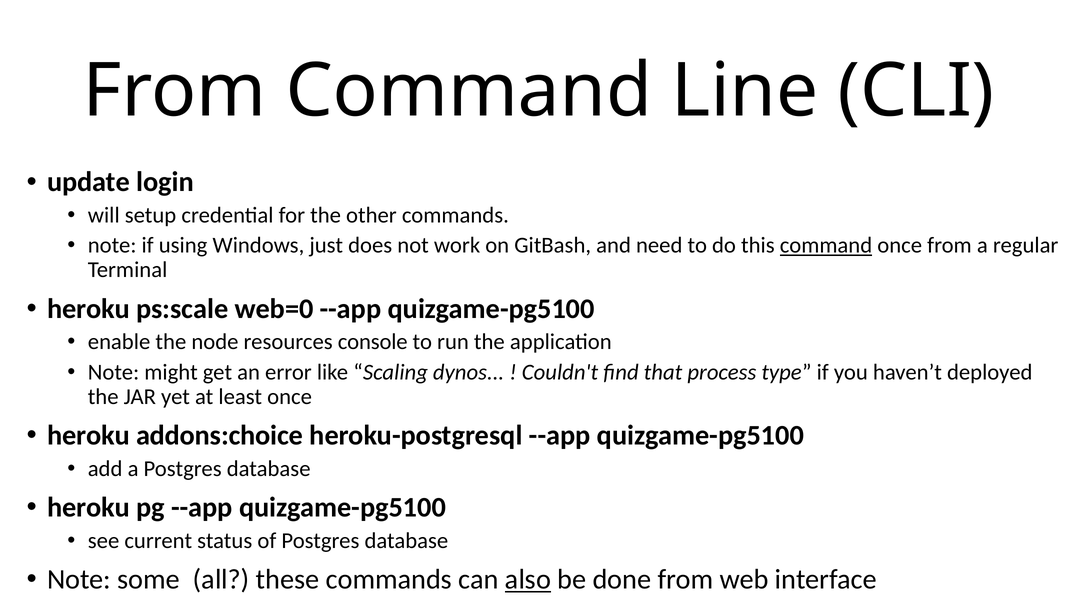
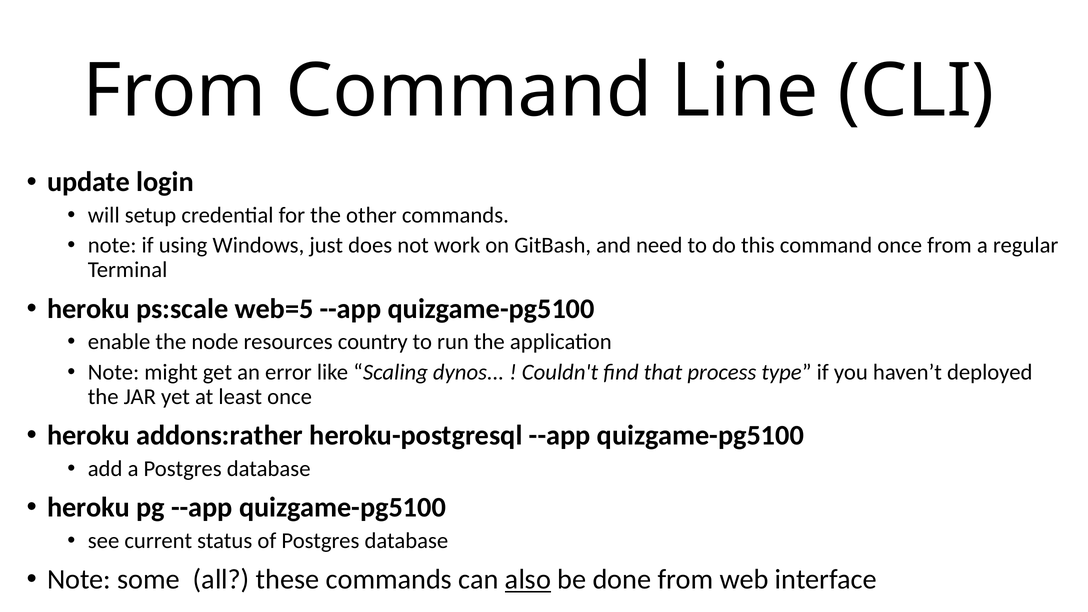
command underline: present -> none (826, 245)
web=0: web=0 -> web=5 (274, 309)
console: console -> country (373, 342)
addons:choice: addons:choice -> addons:rather (220, 435)
